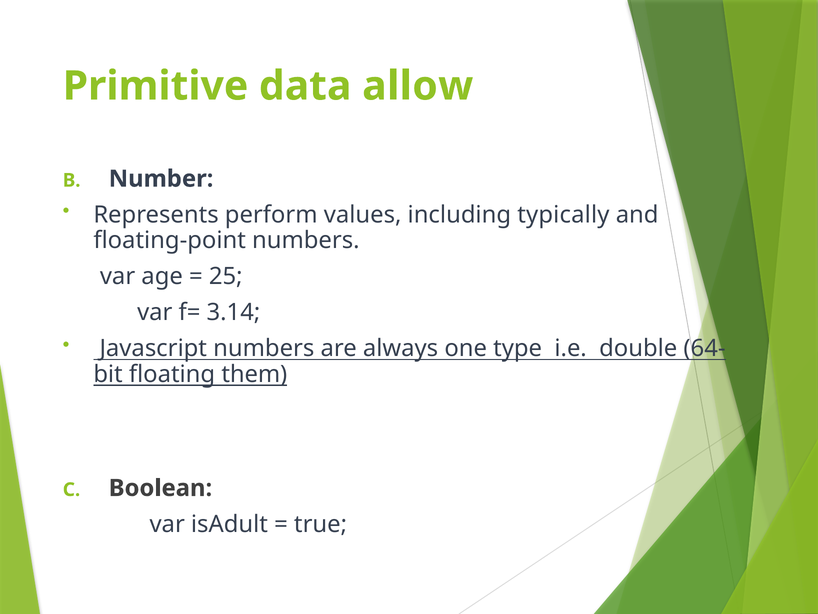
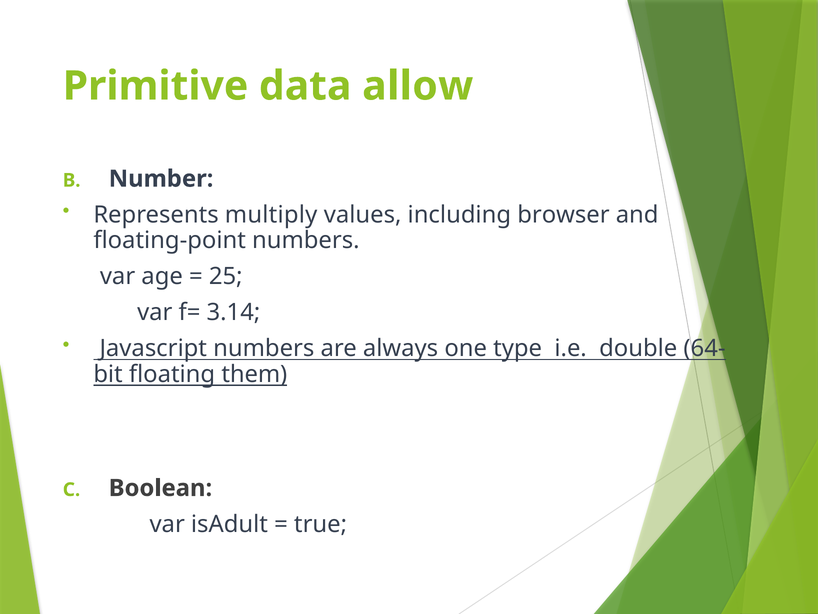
perform: perform -> multiply (271, 215)
typically: typically -> browser (563, 215)
